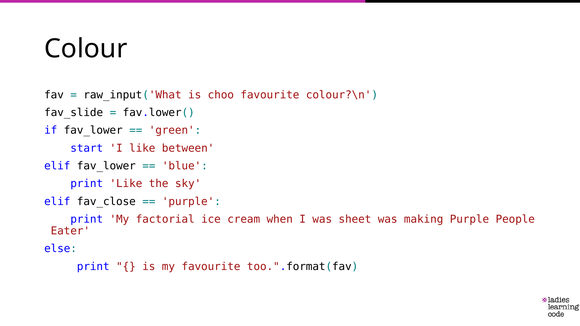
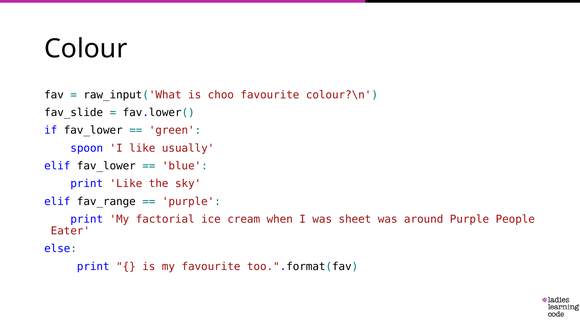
start: start -> spoon (87, 148)
between: between -> usually (188, 148)
fav_close: fav_close -> fav_range (106, 202)
making: making -> around (424, 219)
